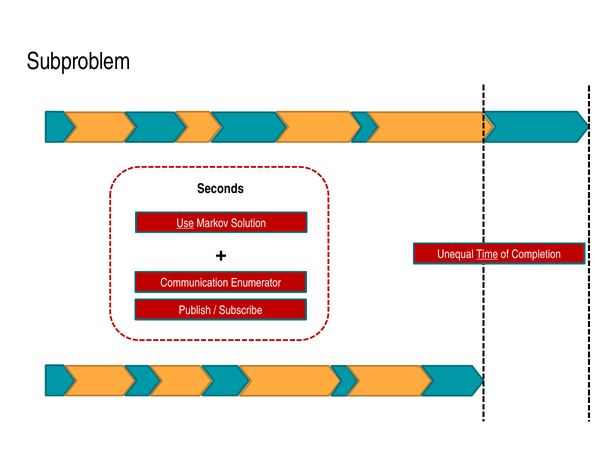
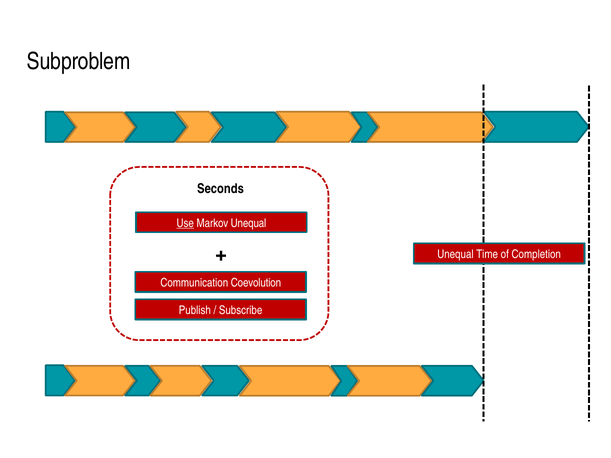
Markov Solution: Solution -> Unequal (248, 223)
Time underline: present -> none (487, 254)
Enumerator: Enumerator -> Coevolution (256, 283)
